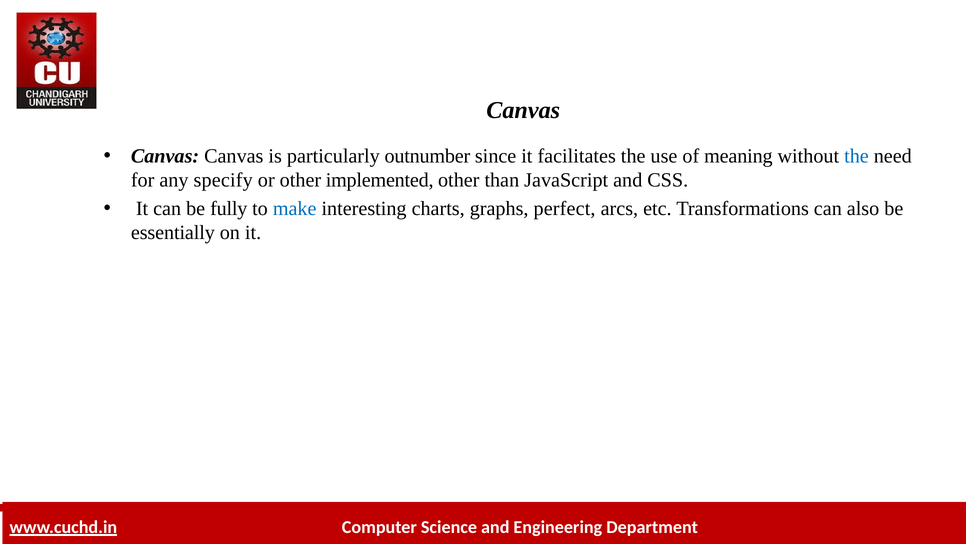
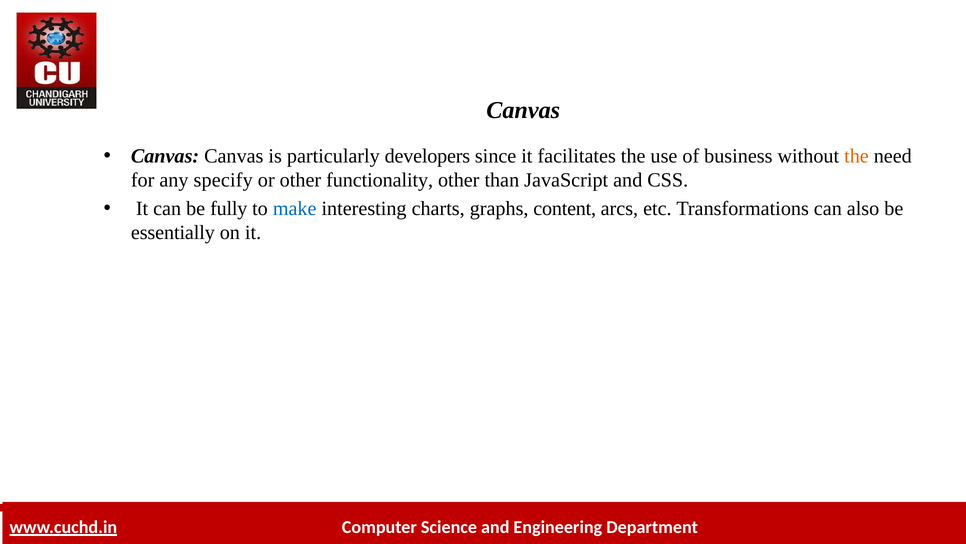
outnumber: outnumber -> developers (427, 156)
meaning: meaning -> business (738, 156)
the colour: blue -> orange (856, 156)
implemented: implemented -> functionality (380, 180)
perfect: perfect -> content (565, 208)
